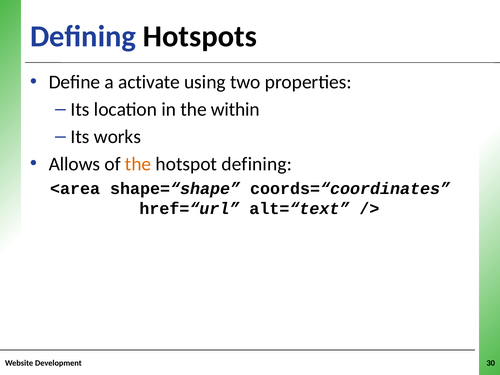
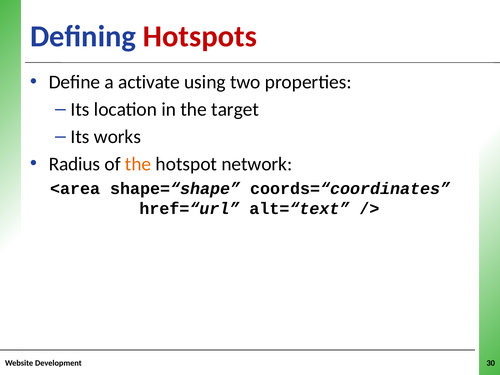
Hotspots colour: black -> red (200, 36)
within: within -> target (235, 109)
Allows: Allows -> Radius (74, 164)
hotspot defining: defining -> network (257, 164)
